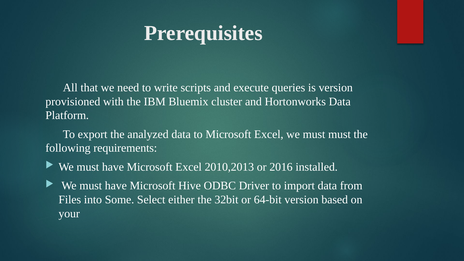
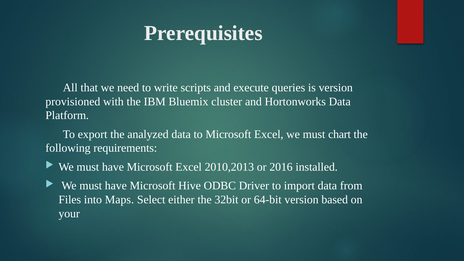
must must: must -> chart (340, 134)
Some: Some -> Maps (119, 200)
